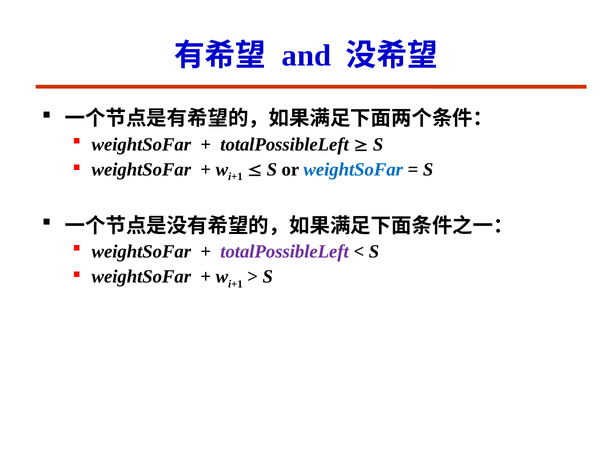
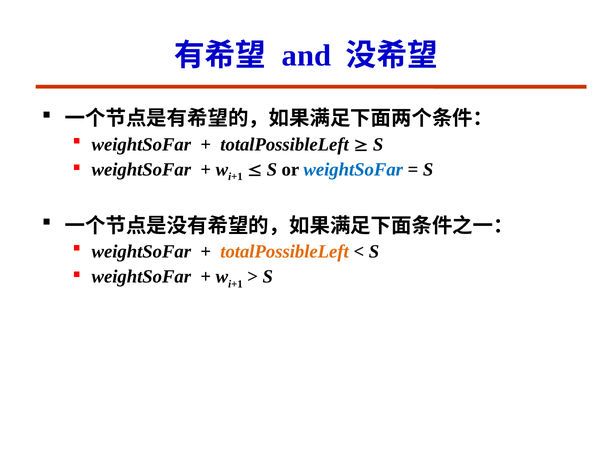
totalPossibleLeft colour: purple -> orange (285, 252)
